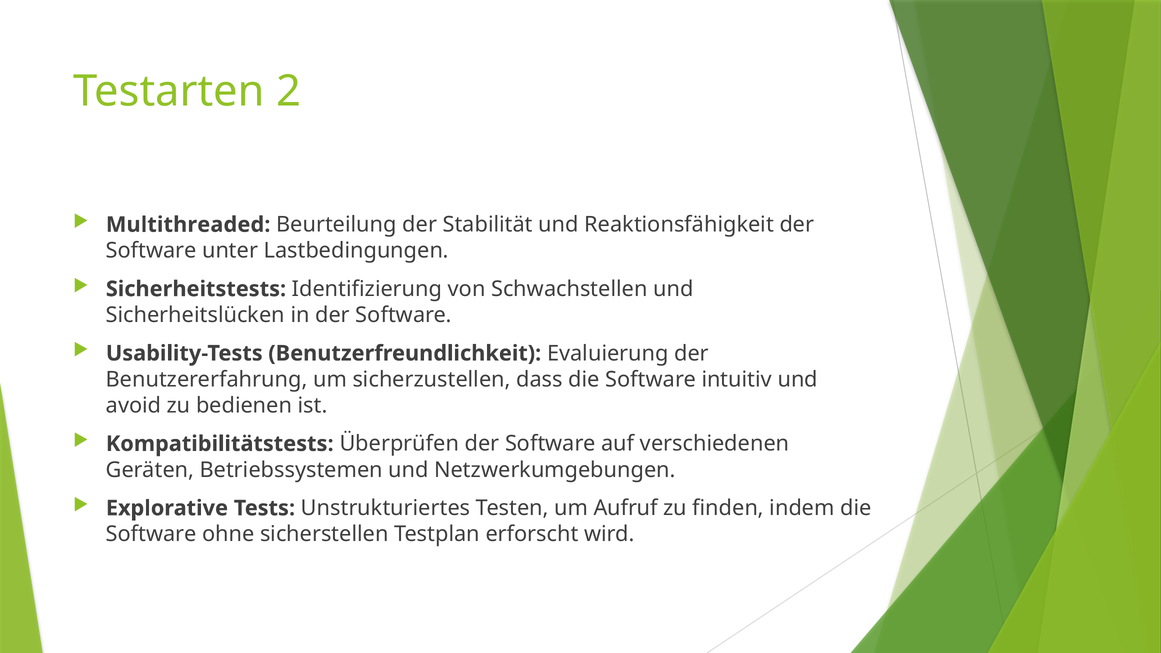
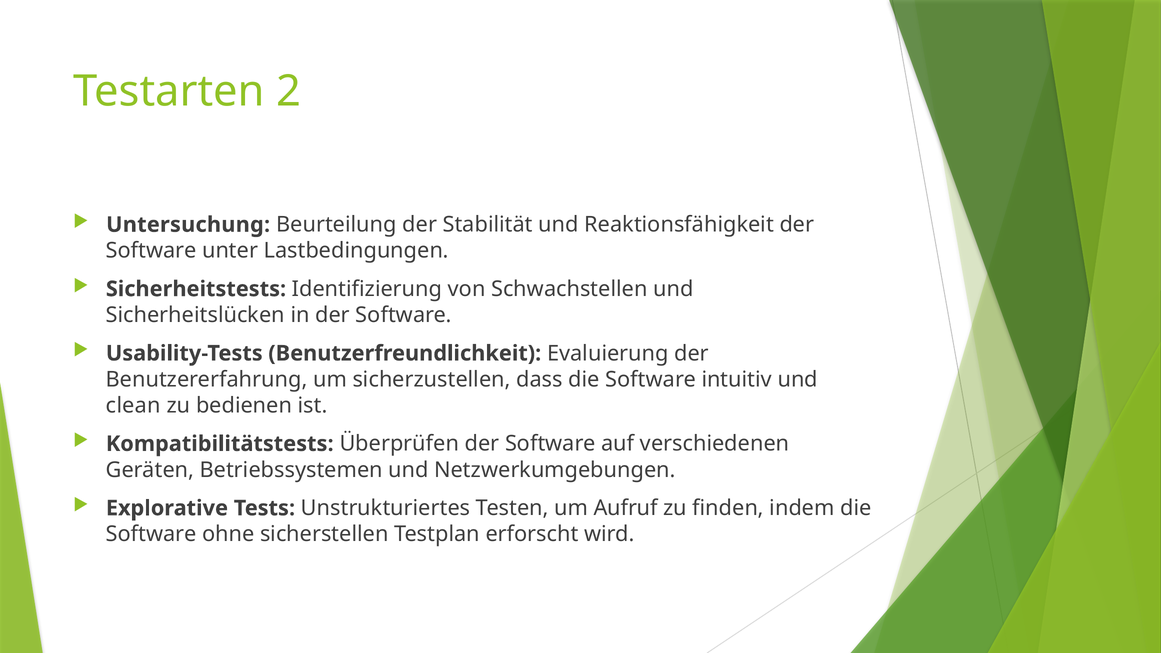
Multithreaded: Multithreaded -> Untersuchung (188, 225)
avoid: avoid -> clean (133, 406)
